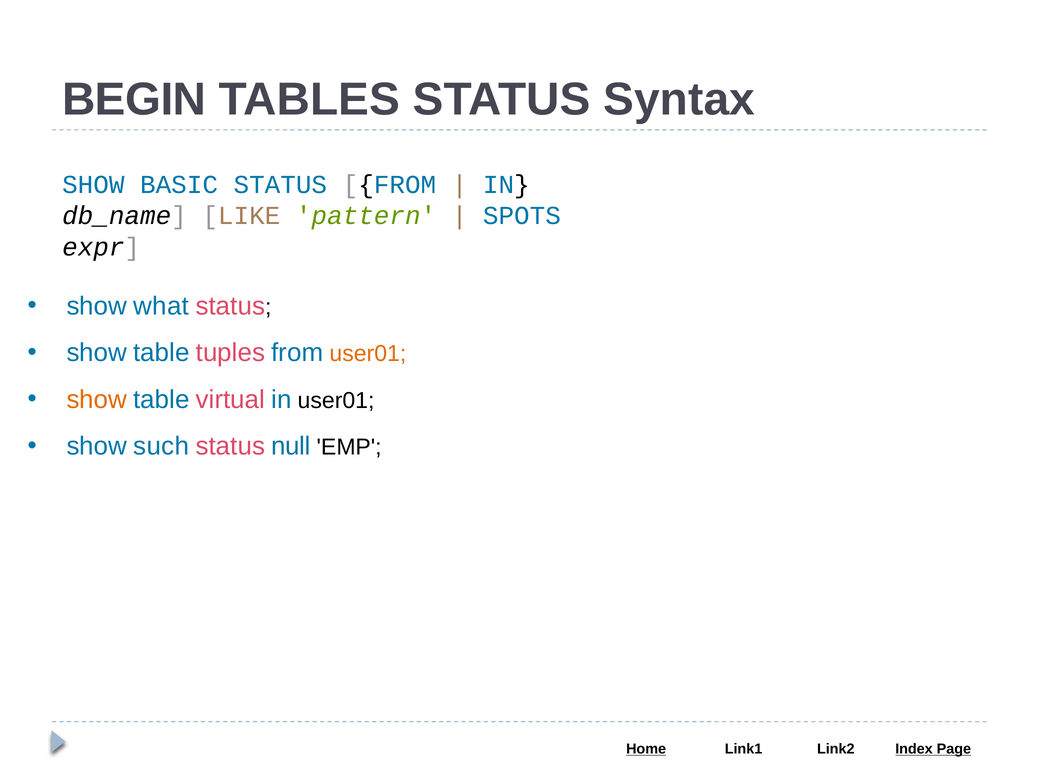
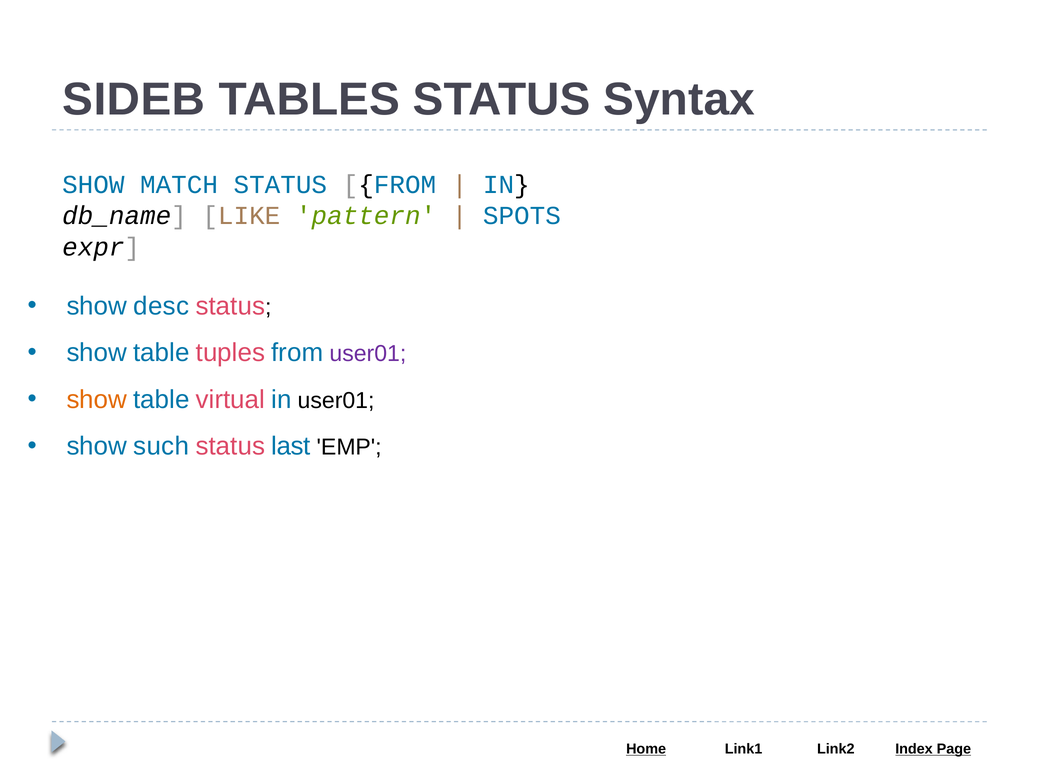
BEGIN: BEGIN -> SIDEB (134, 100)
BASIC: BASIC -> MATCH (179, 185)
what: what -> desc (161, 306)
user01 colour: orange -> purple (368, 354)
null: null -> last (291, 447)
